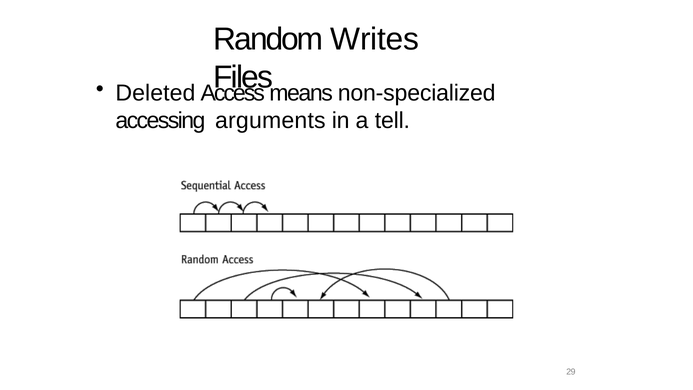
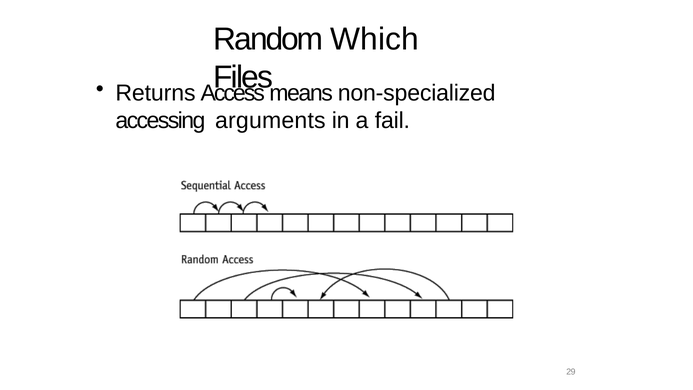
Writes: Writes -> Which (375, 39)
Deleted: Deleted -> Returns (155, 93)
tell: tell -> fail (392, 121)
